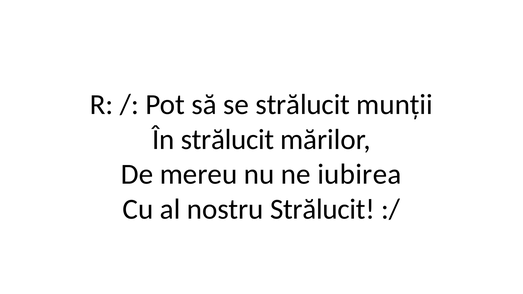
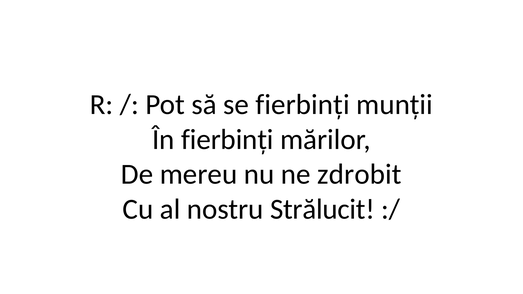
se strălucit: strălucit -> fierbinți (303, 105)
În strălucit: strălucit -> fierbinți (227, 140)
iubirea: iubirea -> zdrobit (359, 174)
